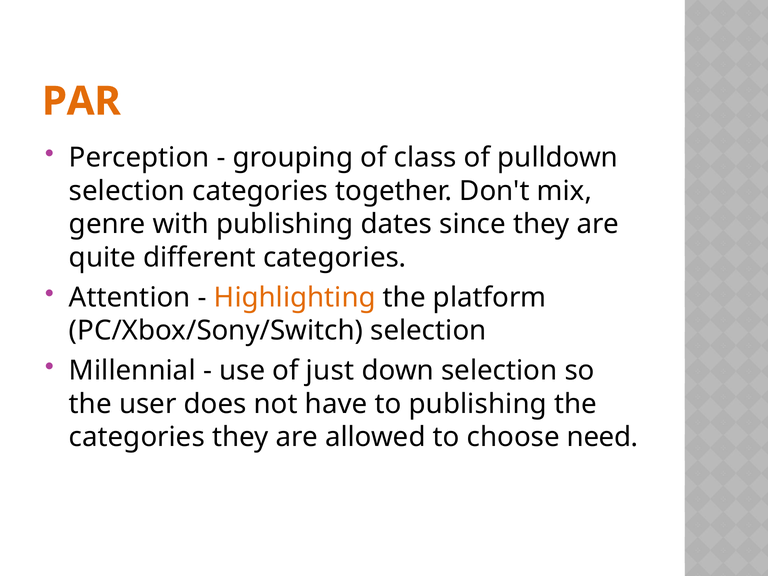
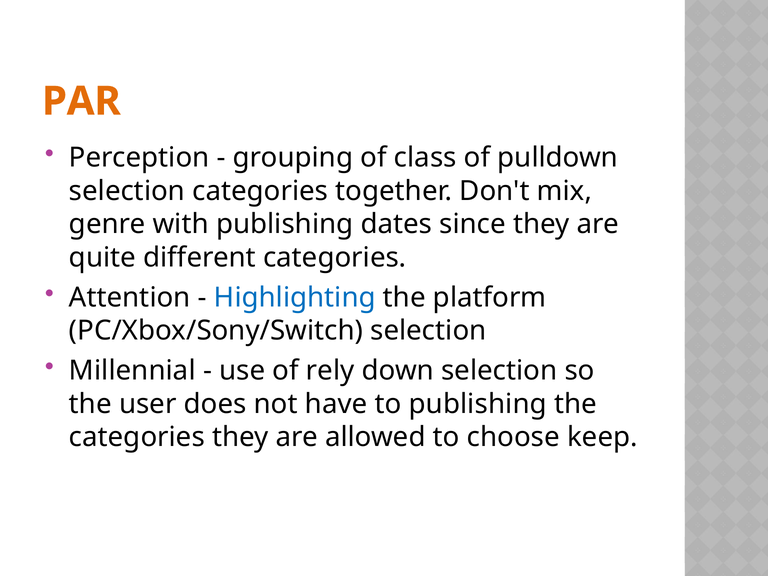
Highlighting colour: orange -> blue (295, 297)
just: just -> rely (330, 371)
need: need -> keep (602, 437)
